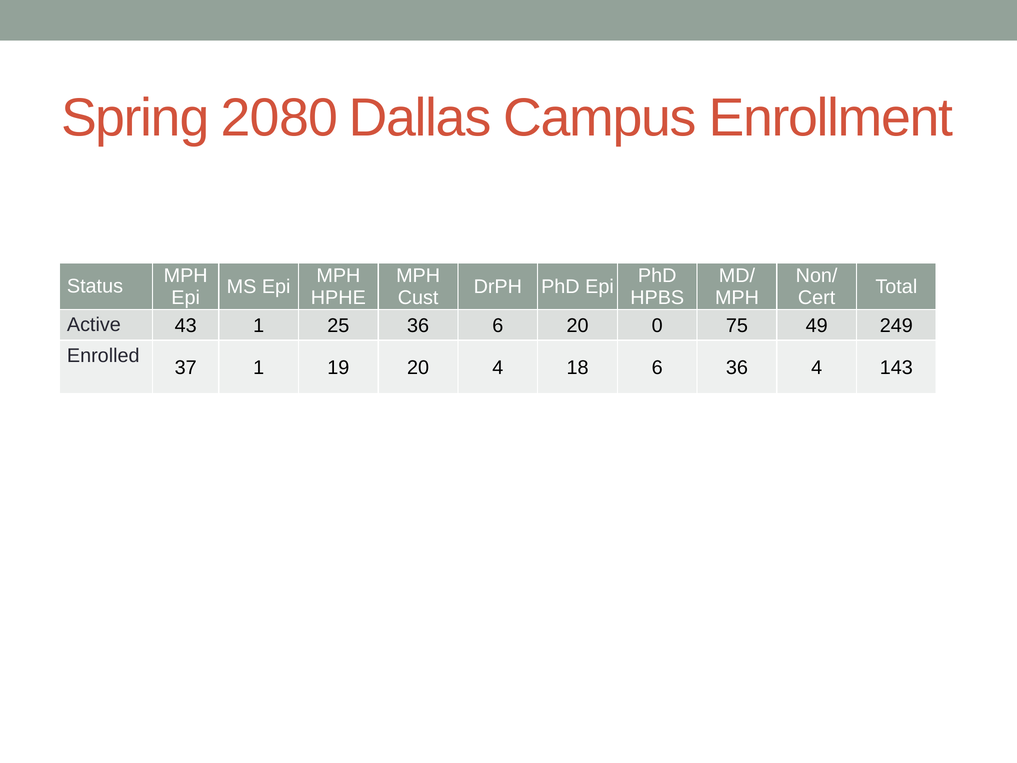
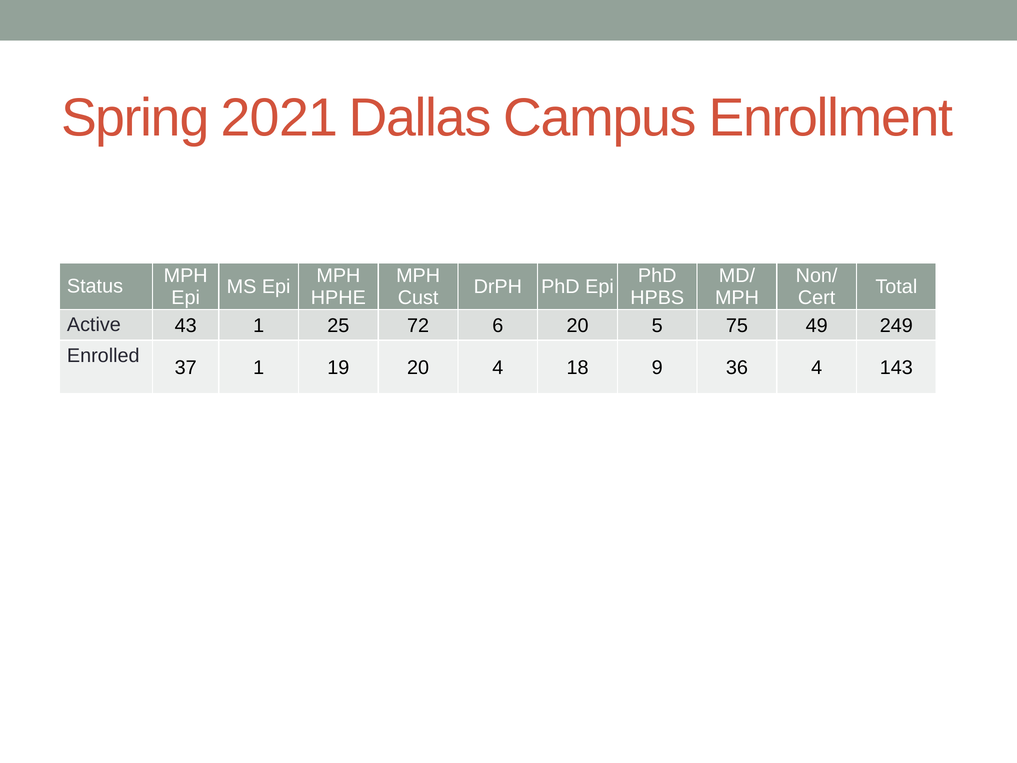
2080: 2080 -> 2021 (279, 118)
25 36: 36 -> 72 (418, 325)
0: 0 -> 5 (657, 325)
18 6: 6 -> 9 (657, 368)
